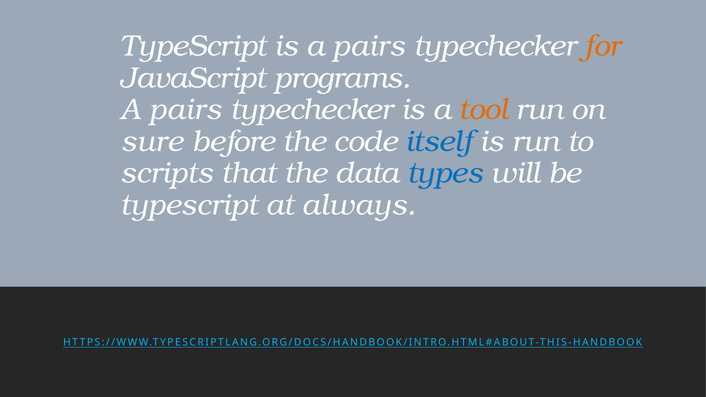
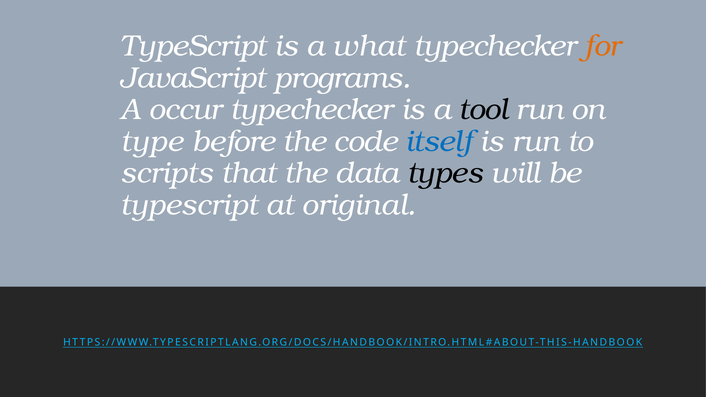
is a pairs: pairs -> what (369, 46)
pairs: pairs -> occur (186, 110)
tool colour: orange -> black (483, 110)
sure: sure -> type (152, 141)
types colour: blue -> black (445, 173)
always: always -> original (359, 205)
